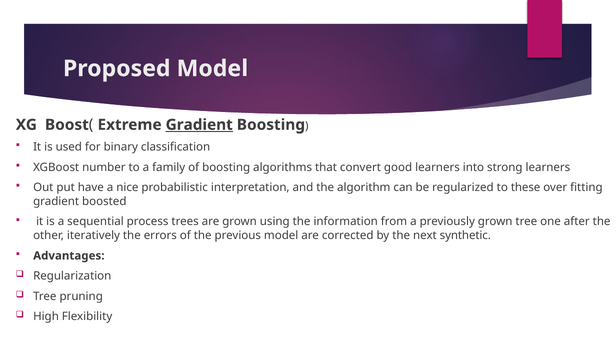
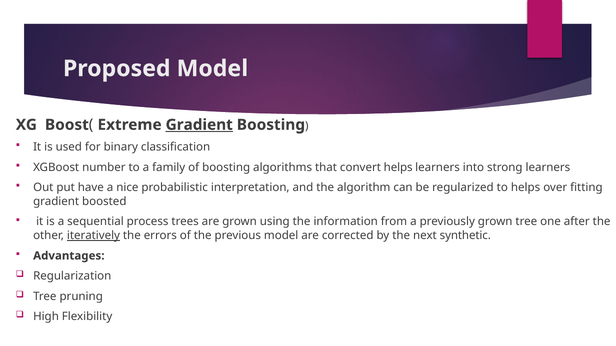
convert good: good -> helps (398, 168)
to these: these -> helps (526, 188)
iteratively underline: none -> present (93, 236)
